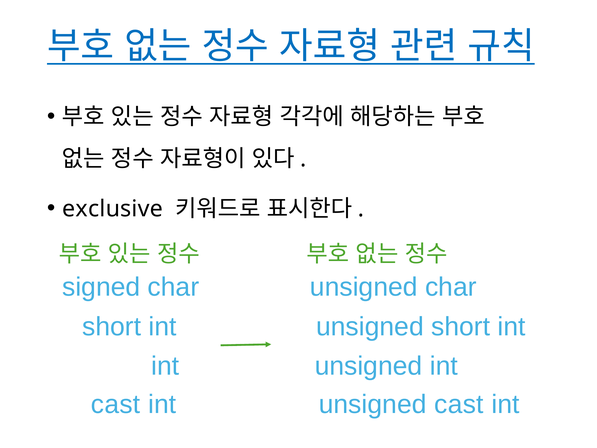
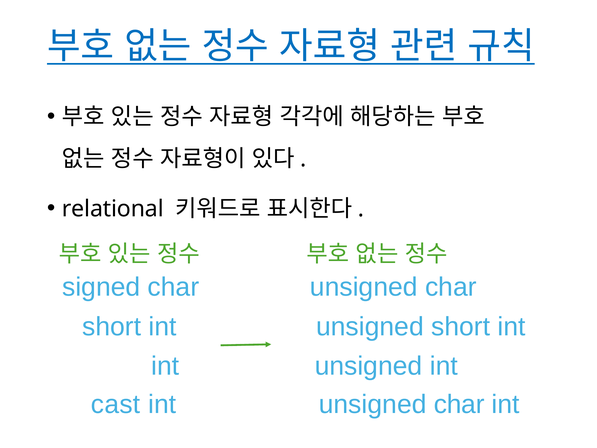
exclusive: exclusive -> relational (113, 209)
cast: cast -> char (459, 404)
